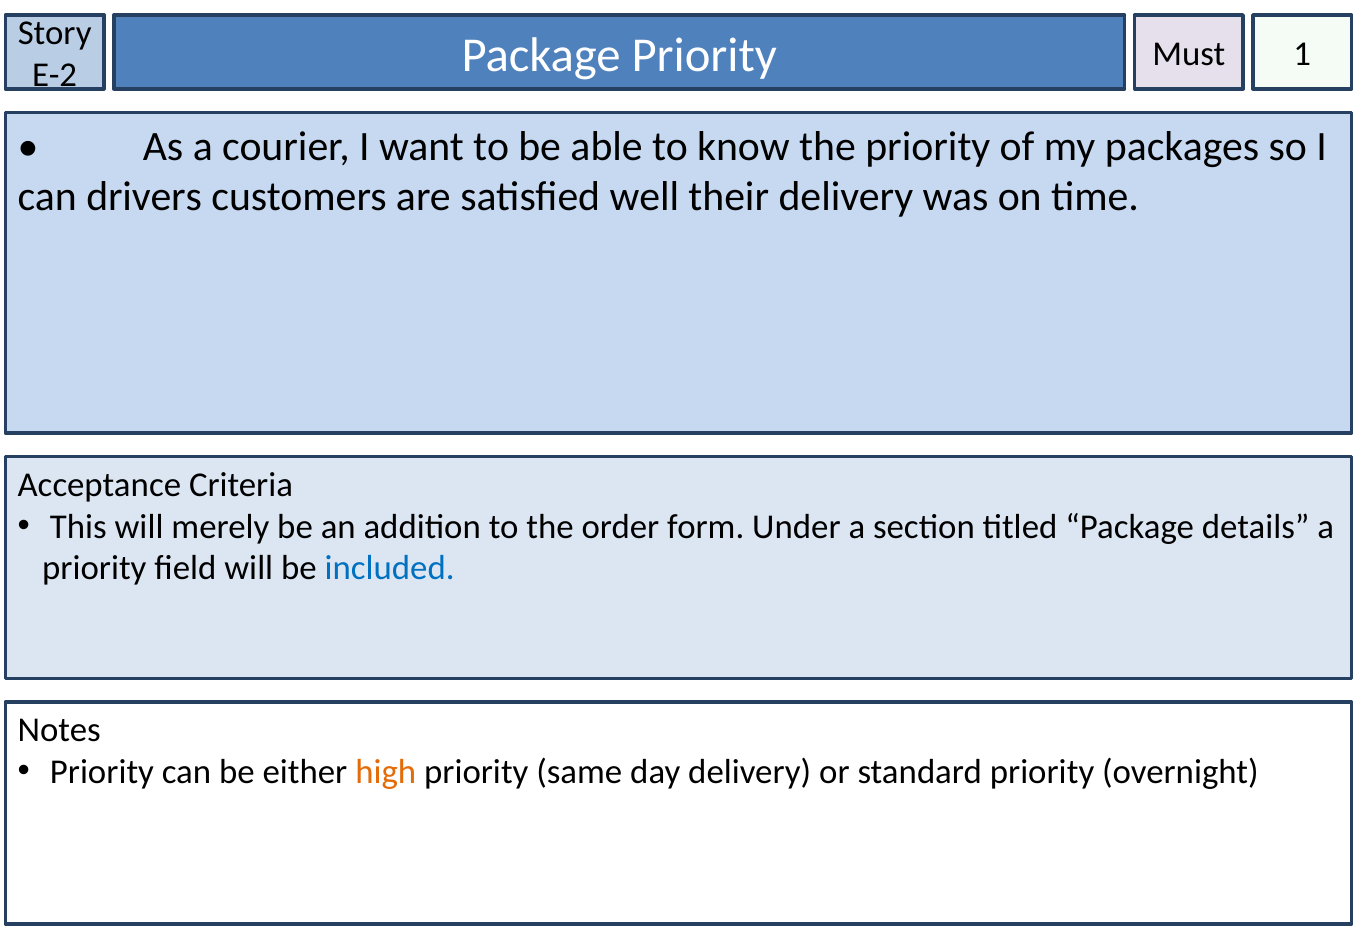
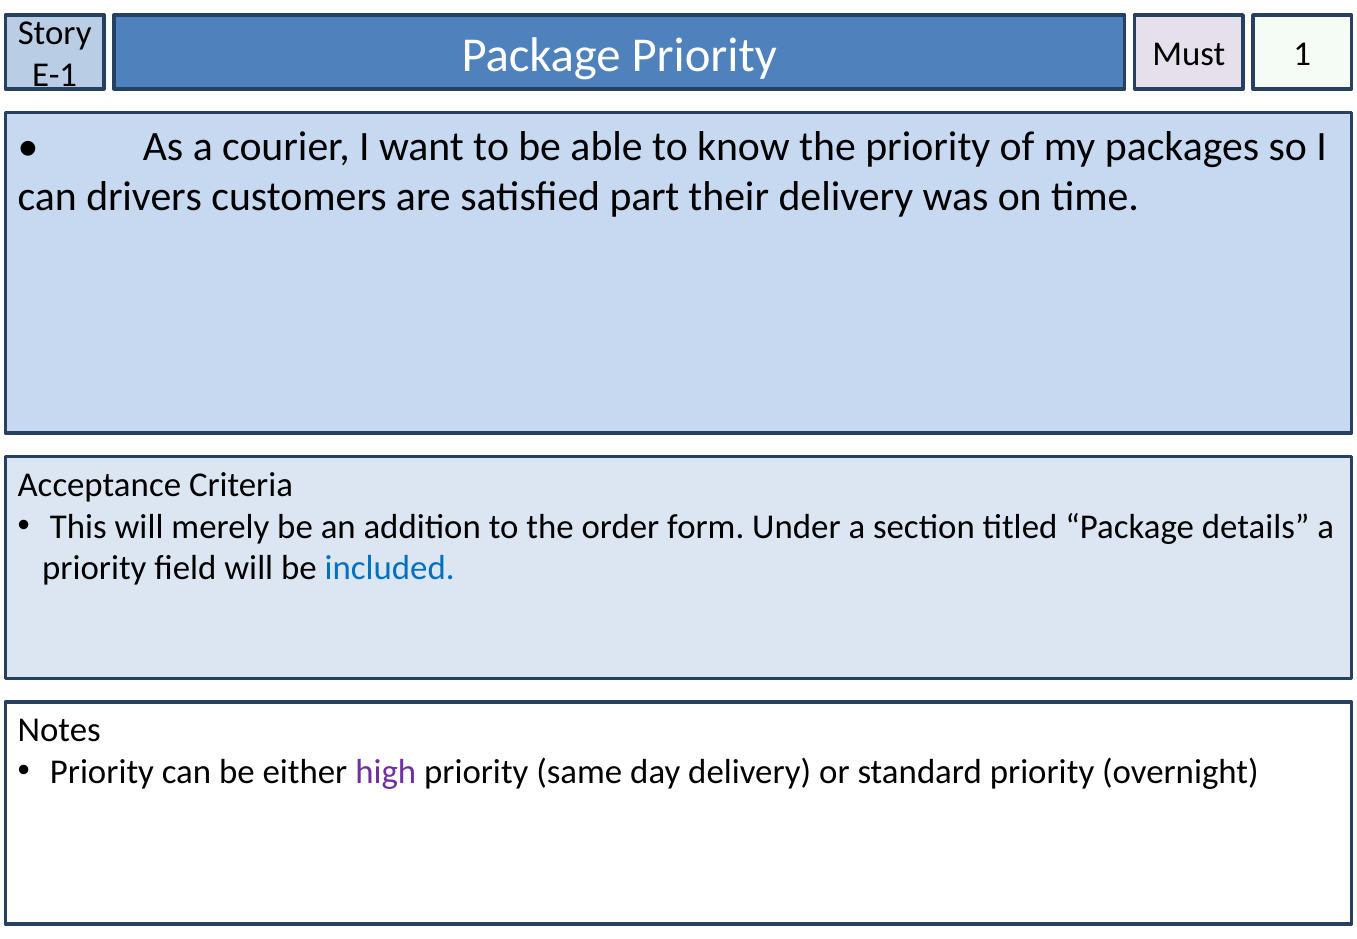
E-2: E-2 -> E-1 (55, 75)
well: well -> part (644, 197)
high colour: orange -> purple (386, 773)
